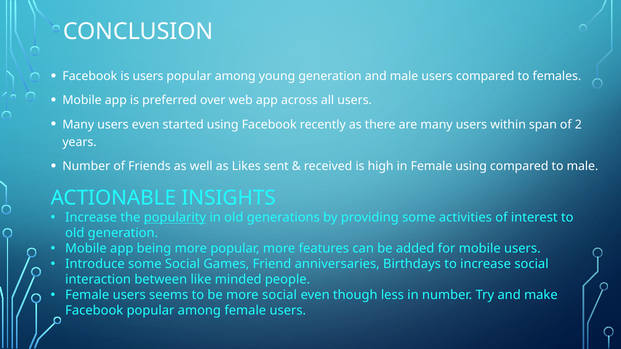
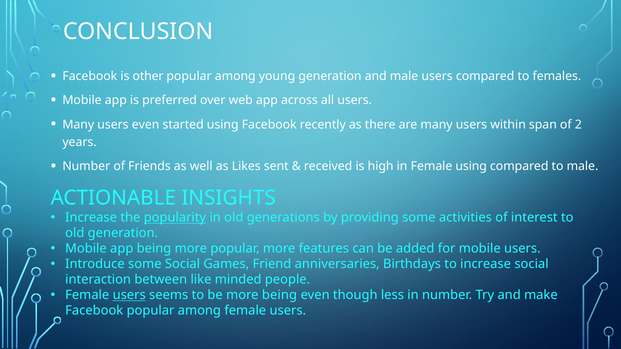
is users: users -> other (148, 76)
users underline: none -> present (129, 295)
more social: social -> being (280, 295)
